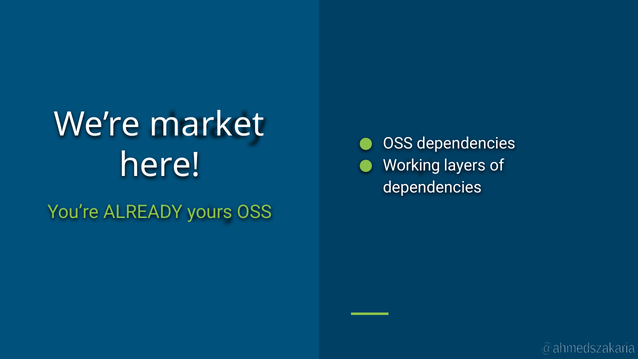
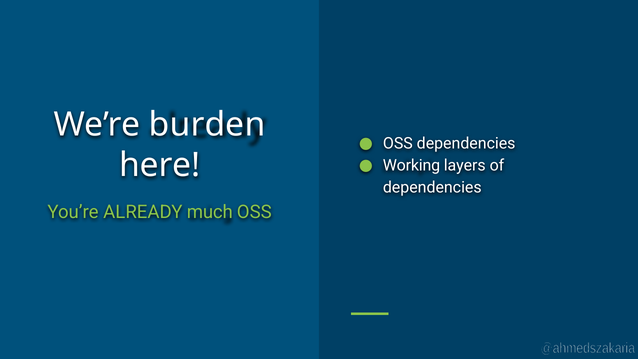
market: market -> burden (207, 125)
yours: yours -> much (210, 212)
